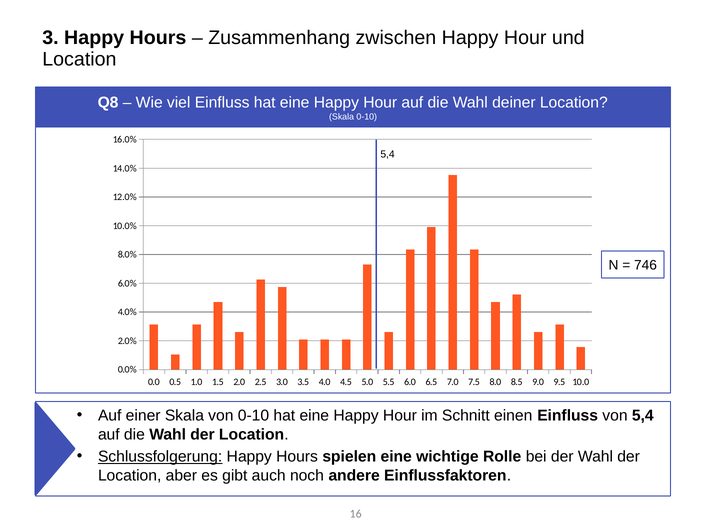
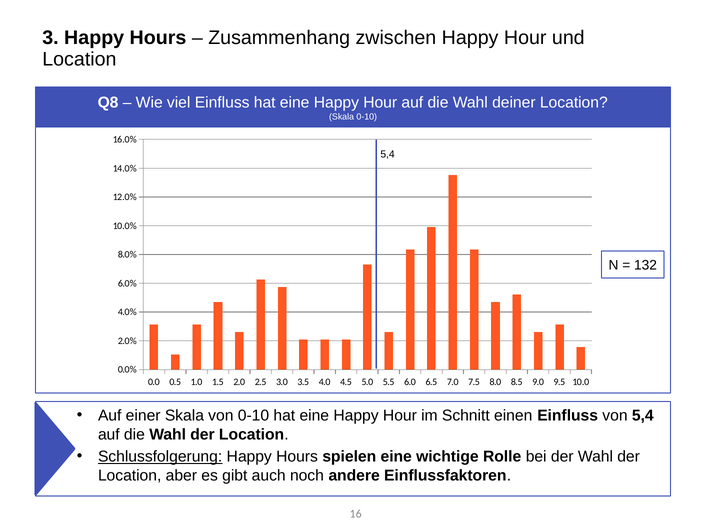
746: 746 -> 132 (646, 265)
